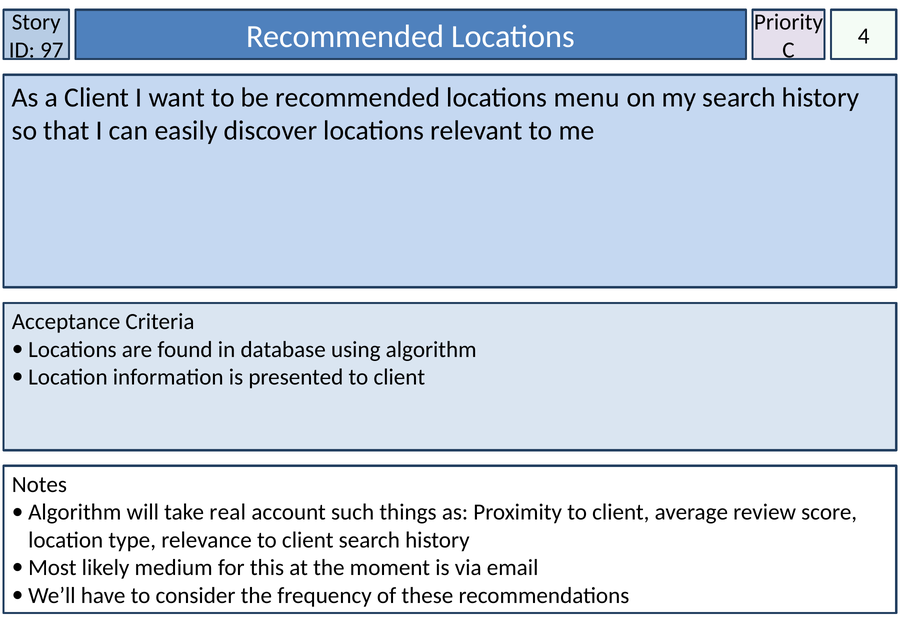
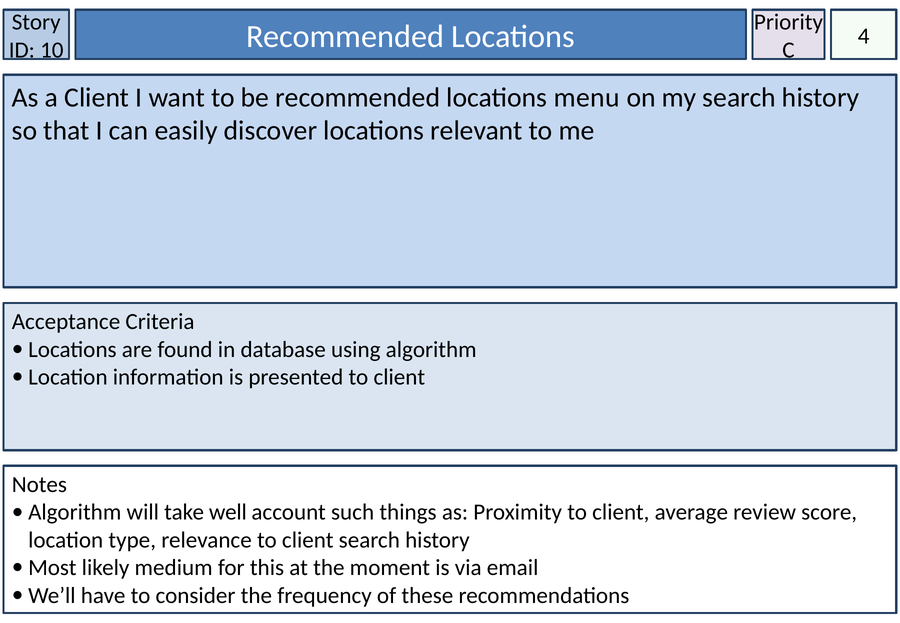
97: 97 -> 10 (52, 50)
real: real -> well (228, 512)
